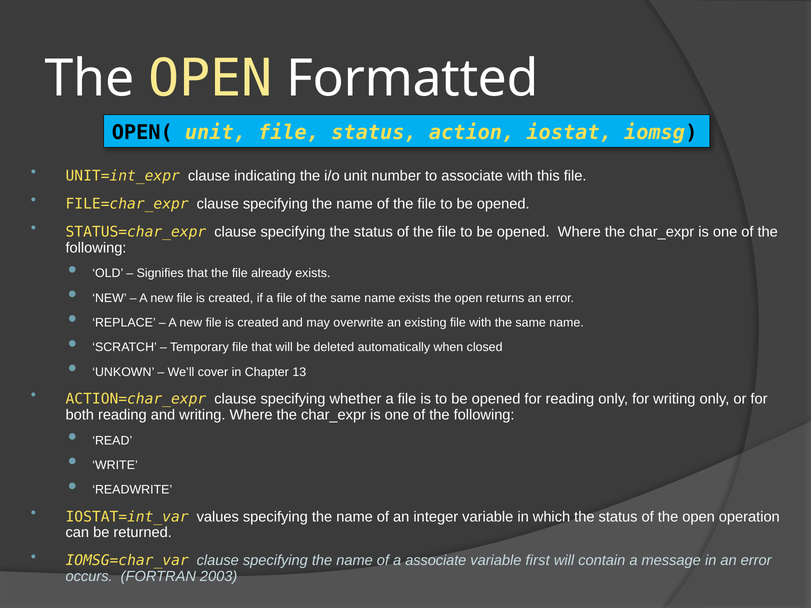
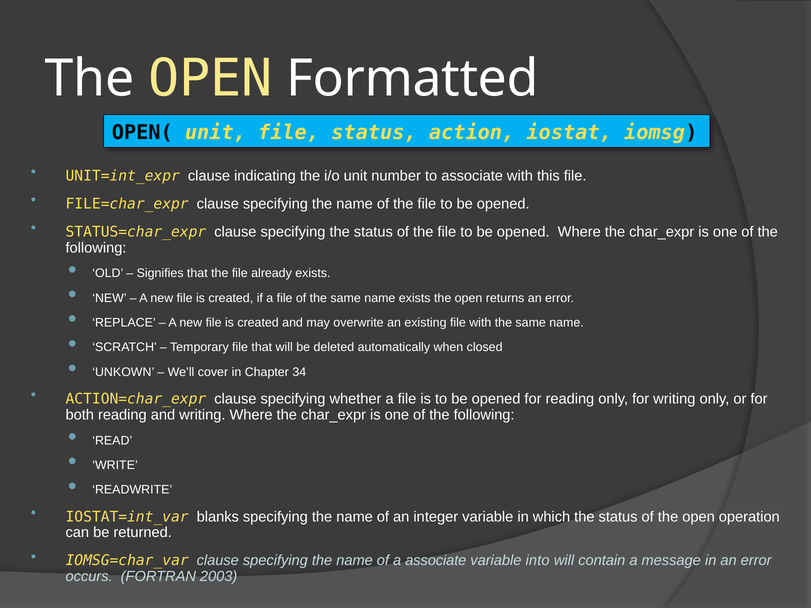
13: 13 -> 34 (299, 372)
values: values -> blanks (218, 517)
first: first -> into (538, 561)
